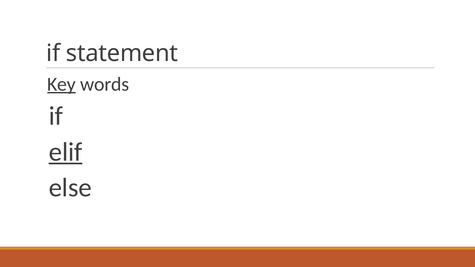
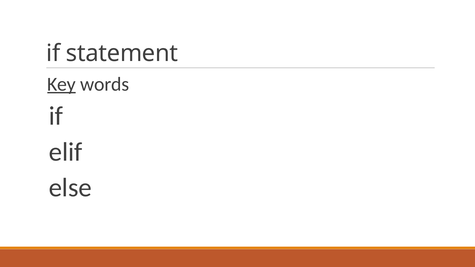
elif underline: present -> none (66, 152)
